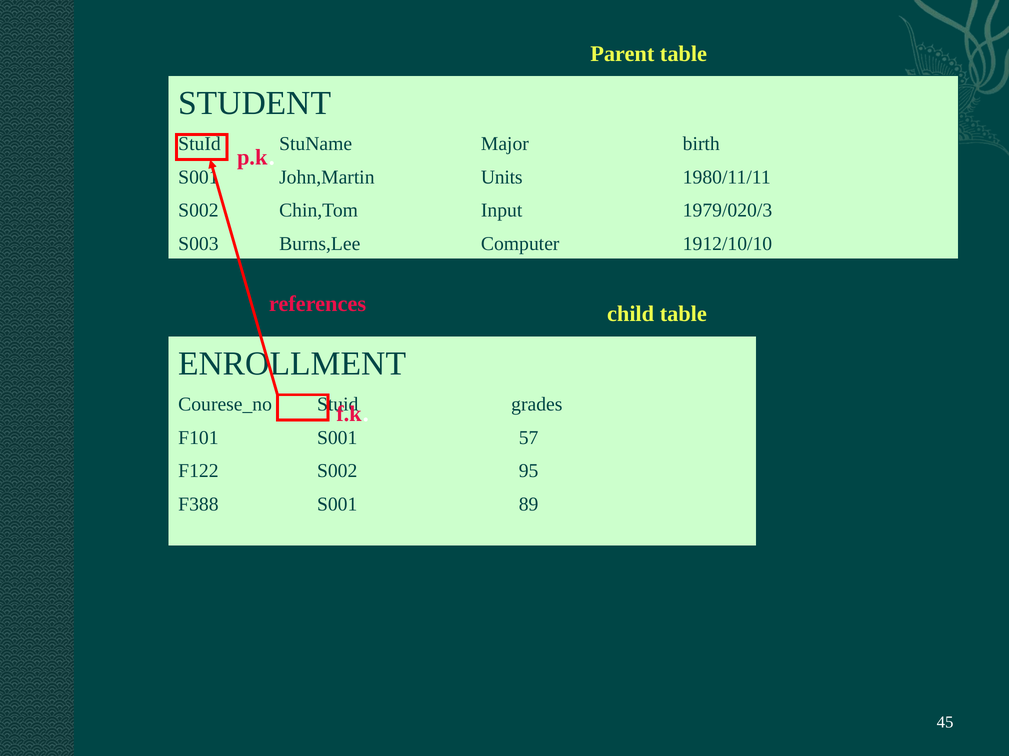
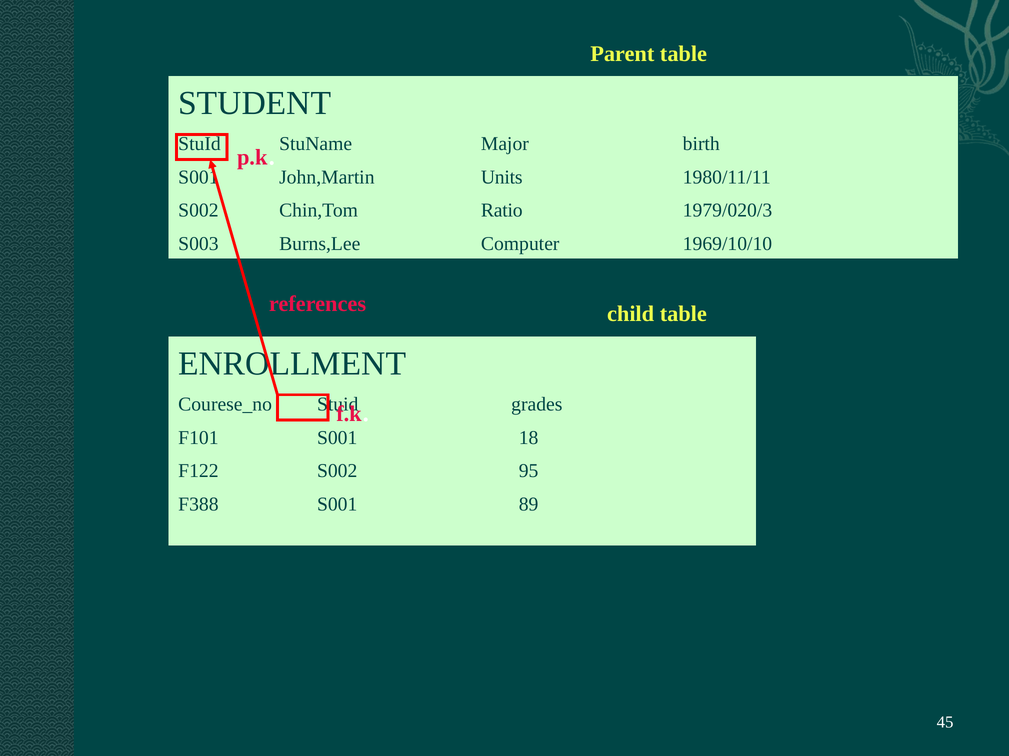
Input: Input -> Ratio (502, 211)
1912/10/10: 1912/10/10 -> 1969/10/10 (727, 244)
57: 57 -> 18 (529, 438)
